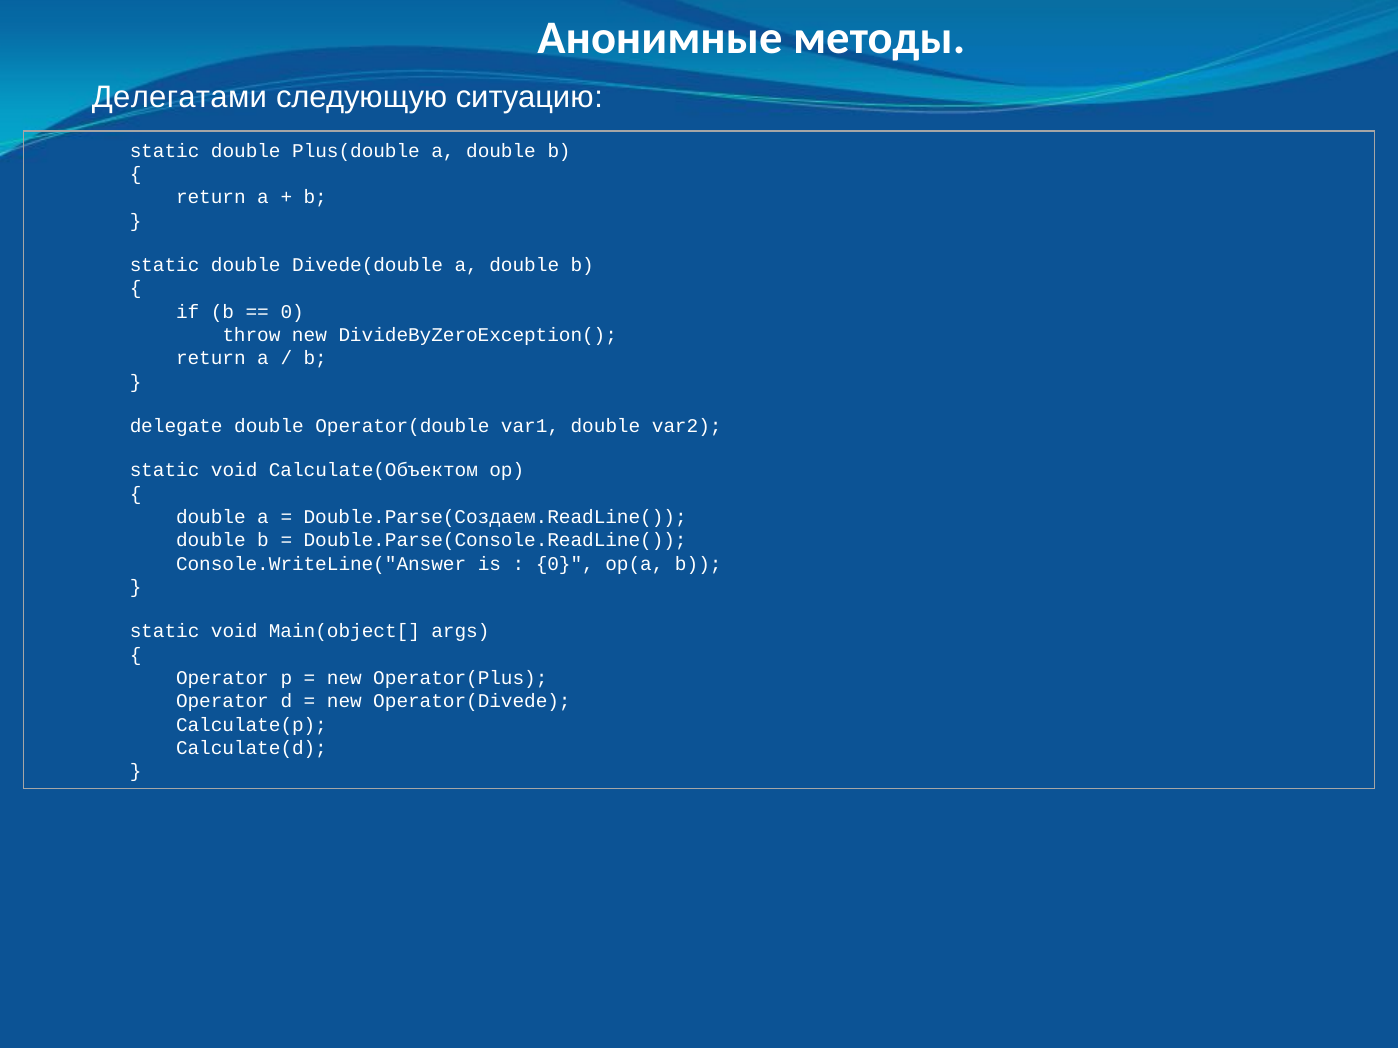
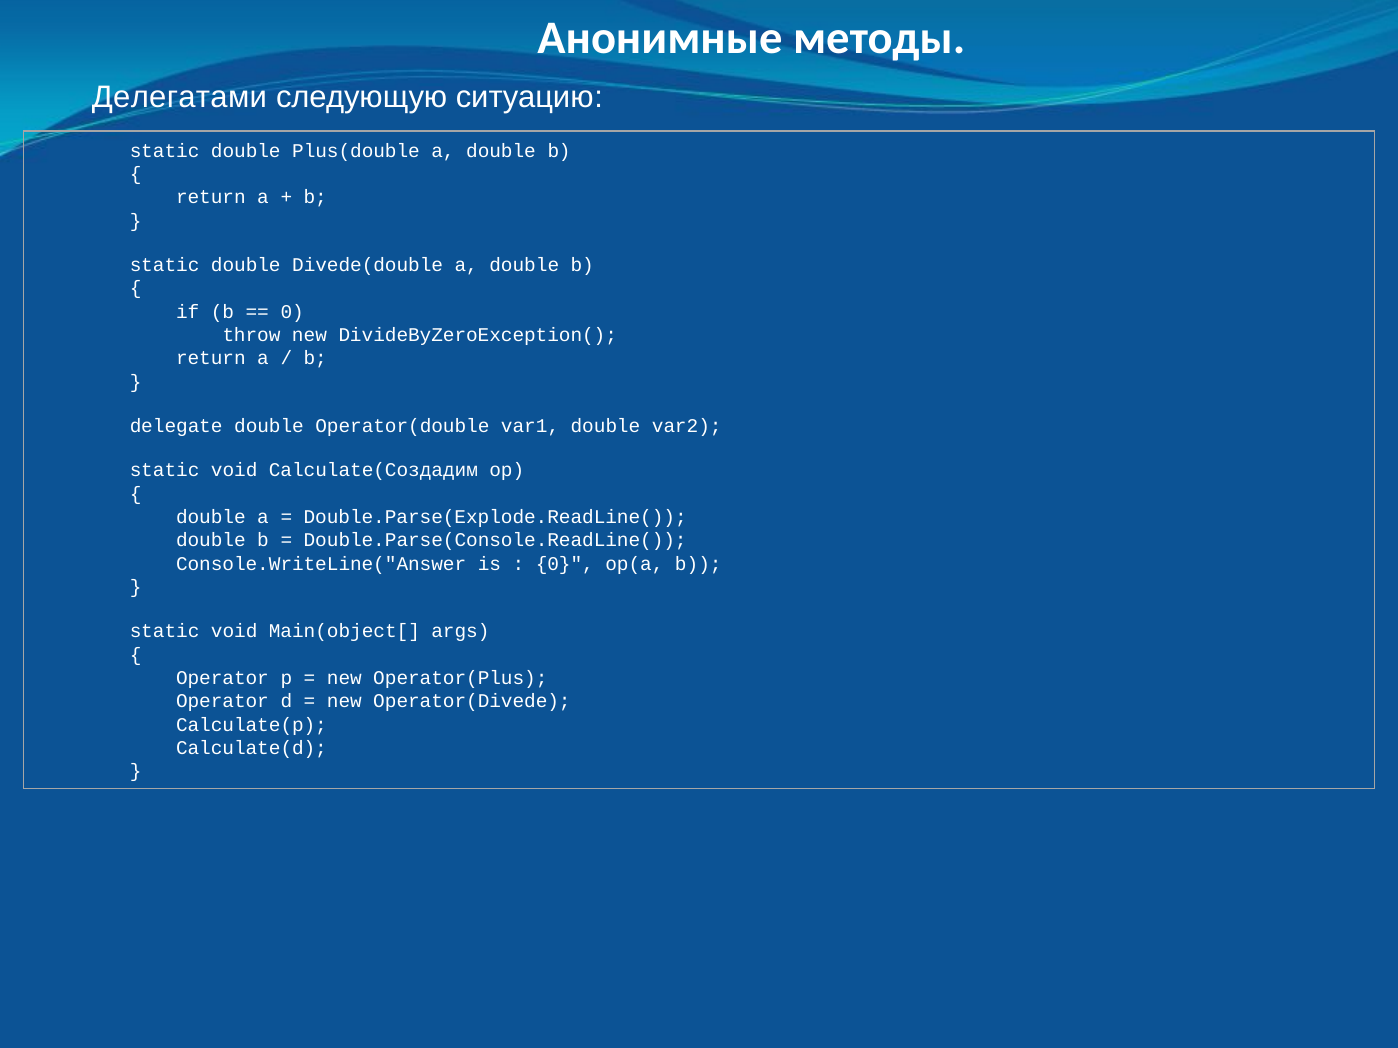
Calculate(Объектом: Calculate(Объектом -> Calculate(Создадим (373, 471)
Double.Parse(Создаем.ReadLine(: Double.Parse(Создаем.ReadLine( -> Double.Parse(Explode.ReadLine( (495, 517)
